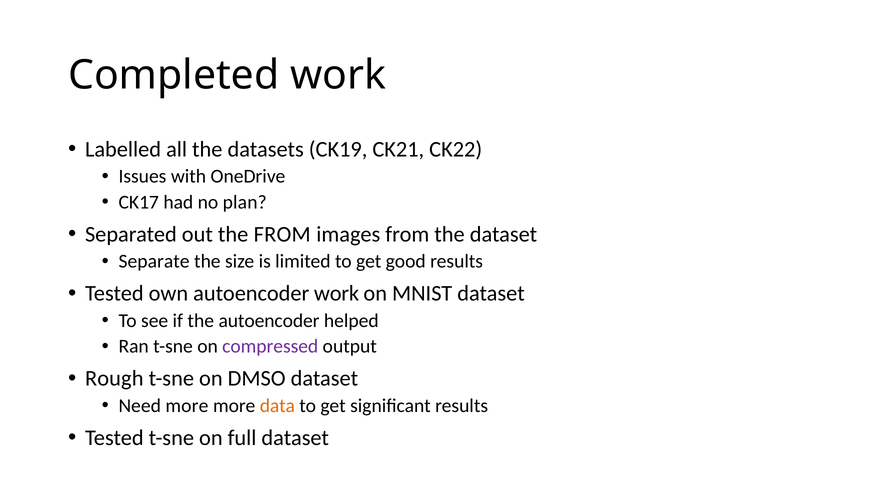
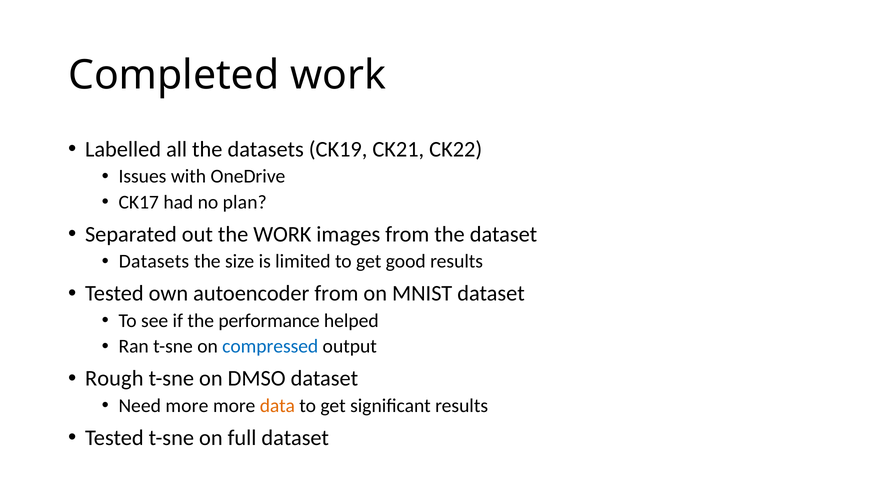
the FROM: FROM -> WORK (282, 234)
Separate: Separate -> Datasets (154, 262)
autoencoder work: work -> from (336, 294)
the autoencoder: autoencoder -> performance (269, 321)
compressed colour: purple -> blue (270, 347)
